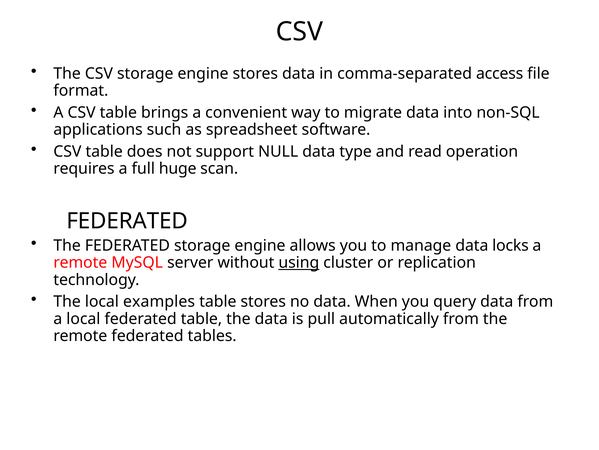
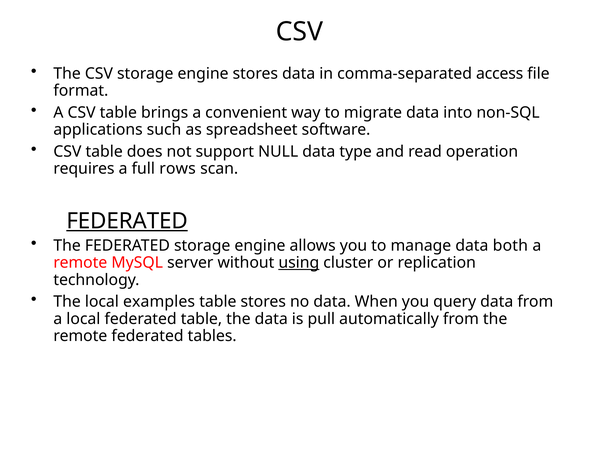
huge: huge -> rows (178, 168)
FEDERATED underline: none -> present (127, 221)
locks: locks -> both (510, 245)
